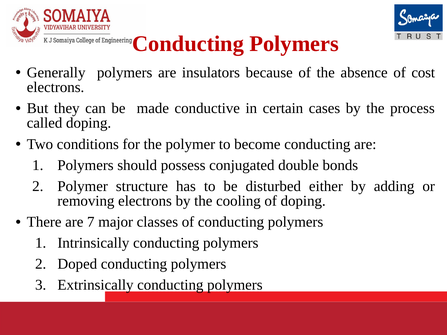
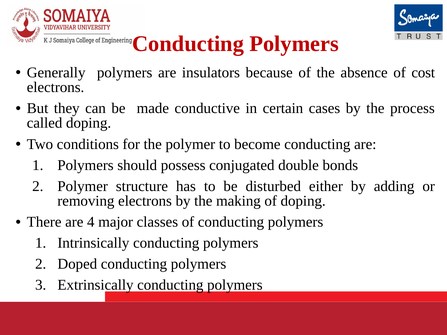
cooling: cooling -> making (238, 201)
7: 7 -> 4 (91, 222)
